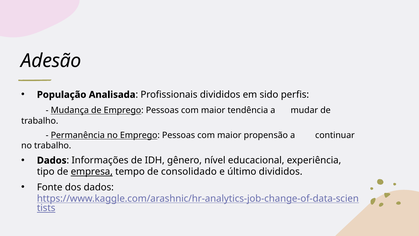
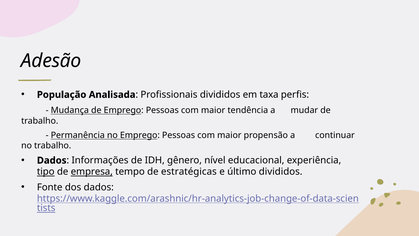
sido: sido -> taxa (269, 95)
tipo underline: none -> present (46, 172)
consolidado: consolidado -> estratégicas (189, 172)
